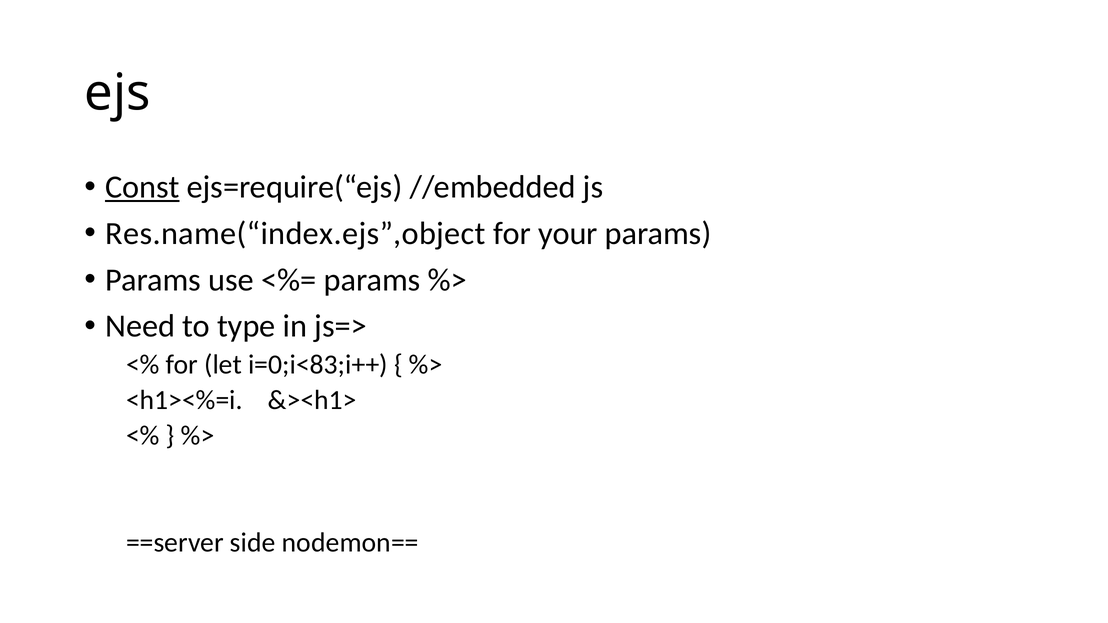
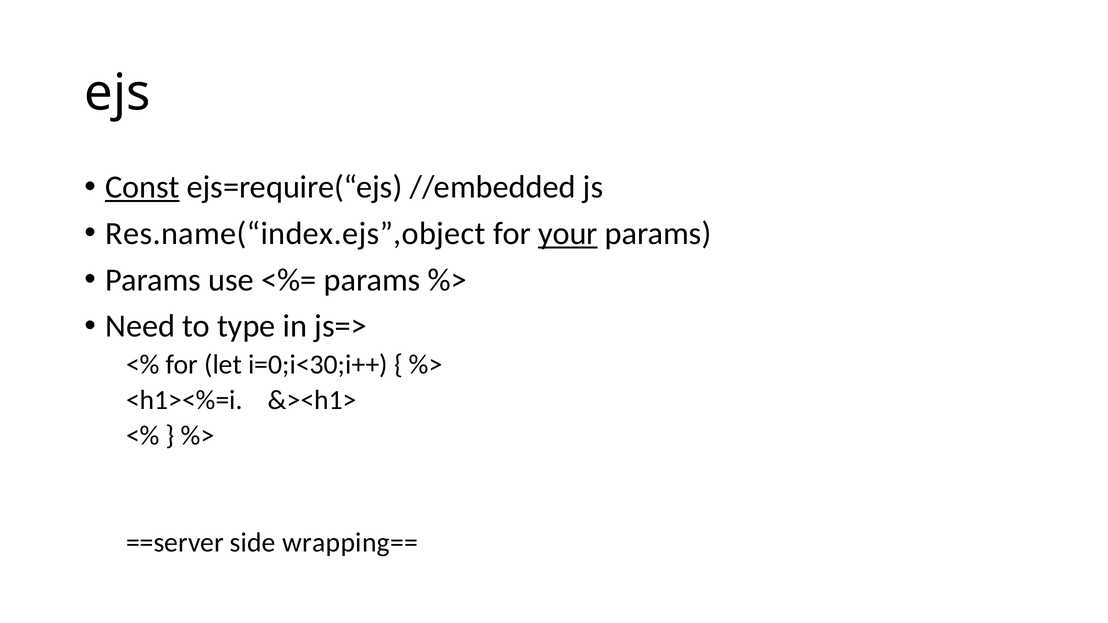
your underline: none -> present (568, 234)
i=0;i<83;i++: i=0;i<83;i++ -> i=0;i<30;i++ (318, 365)
nodemon==: nodemon== -> wrapping== (350, 543)
